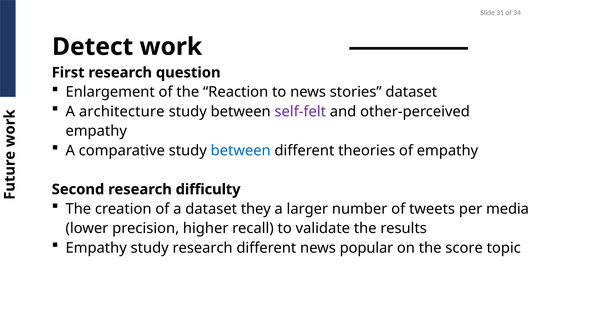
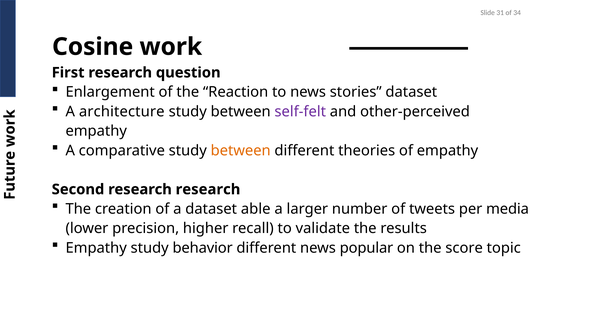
Detect: Detect -> Cosine (93, 47)
between colour: blue -> orange (241, 150)
research difficulty: difficulty -> research (208, 189)
they: they -> able (256, 209)
study research: research -> behavior (203, 248)
